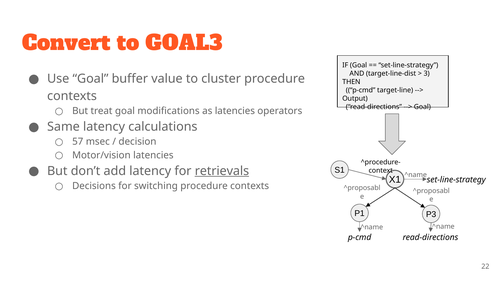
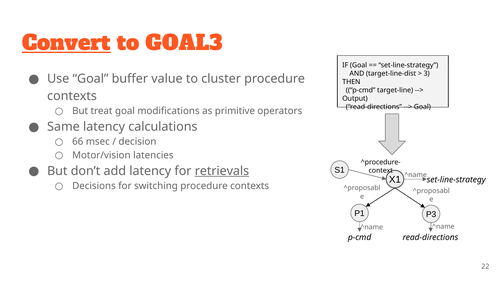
Convert underline: none -> present (66, 43)
as latencies: latencies -> primitive (235, 111)
57: 57 -> 66 (78, 142)
